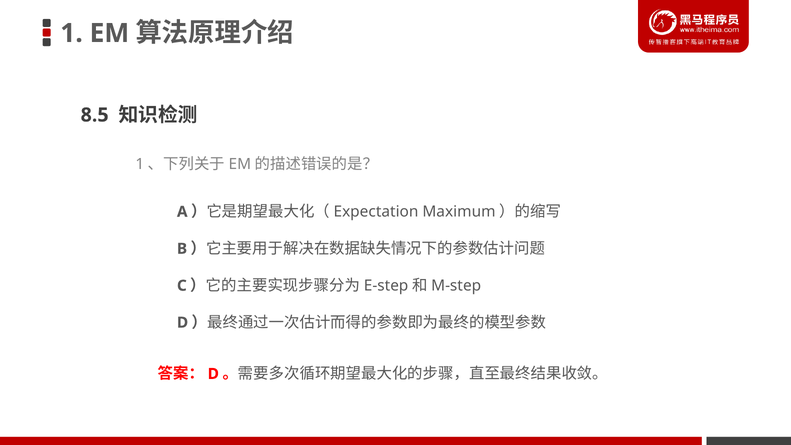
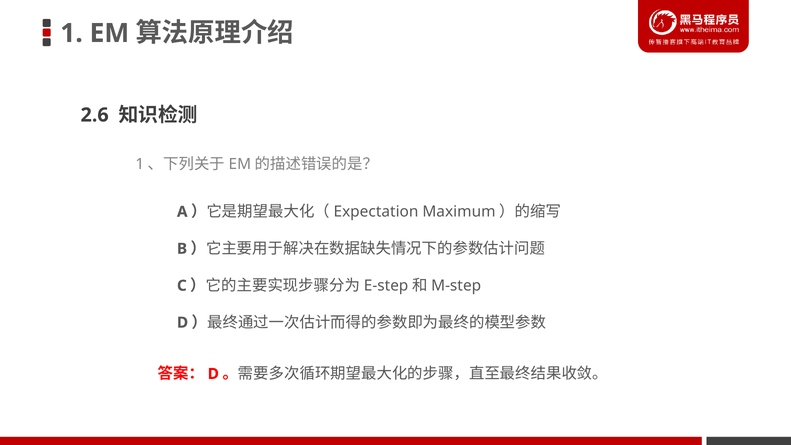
8.5: 8.5 -> 2.6 (95, 115)
